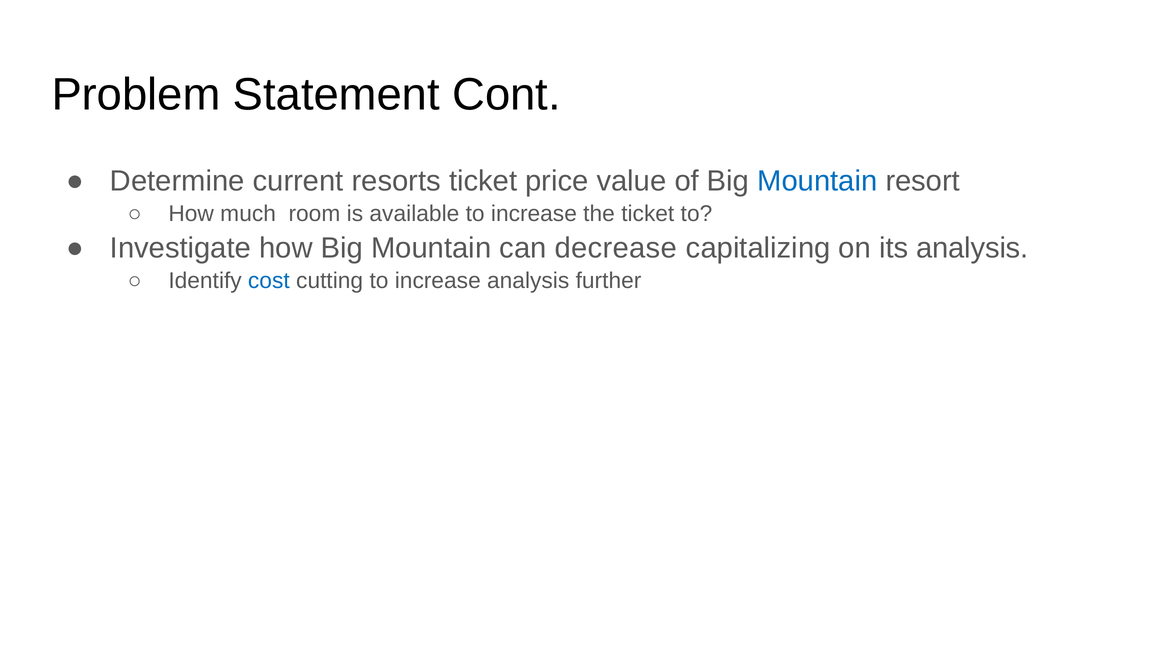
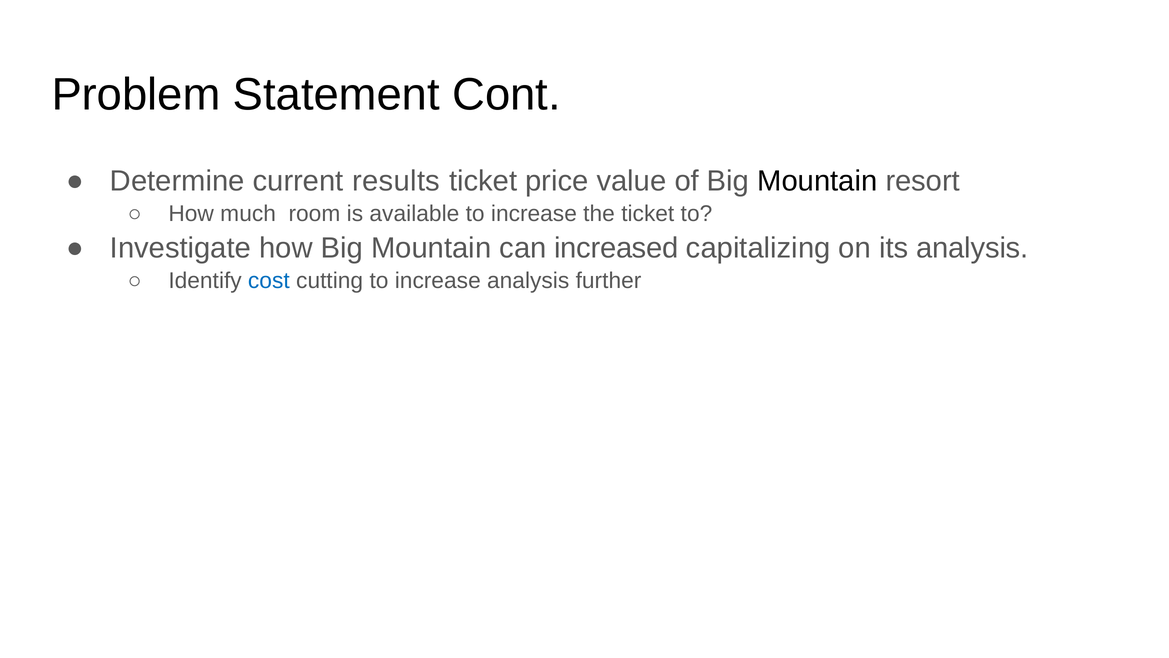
resorts: resorts -> results (396, 181)
Mountain colour: blue -> black (817, 181)
decrease: decrease -> increased (616, 248)
